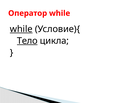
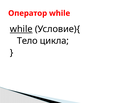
Тело underline: present -> none (27, 41)
